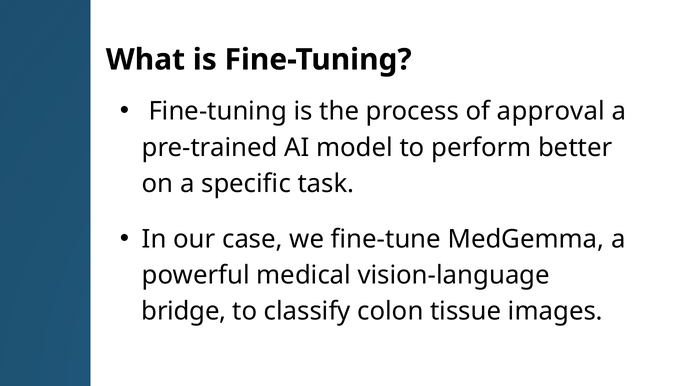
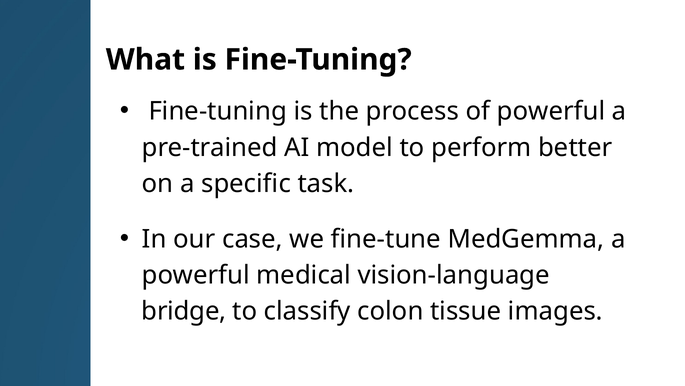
of approval: approval -> powerful (551, 111)
